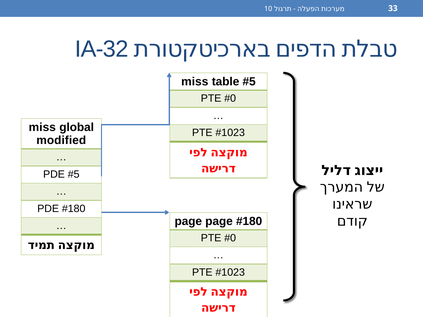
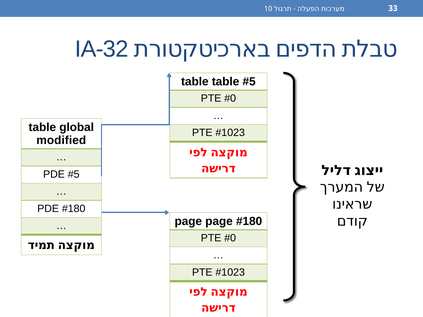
miss: miss -> table (195, 82)
miss: miss -> table (42, 127)
